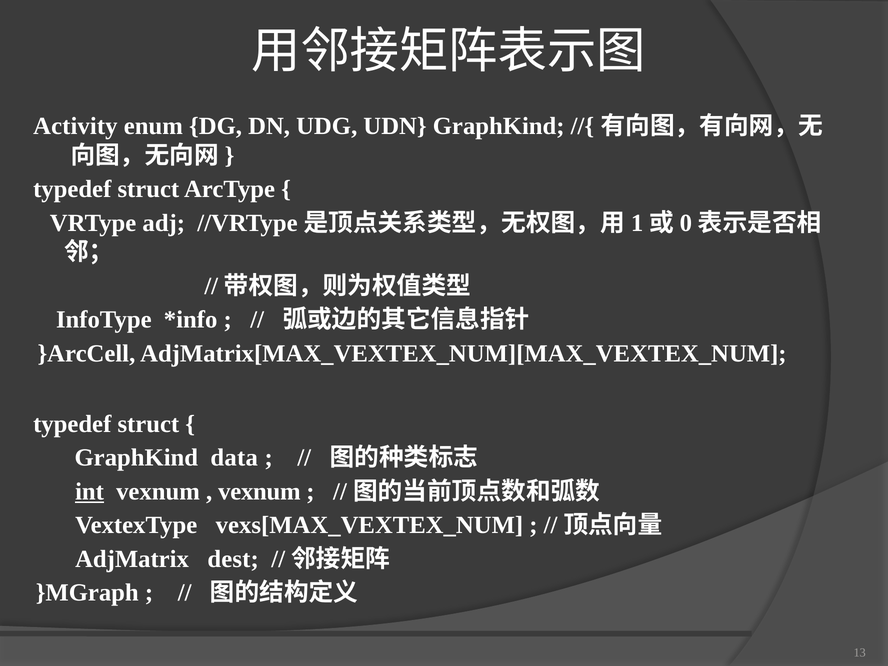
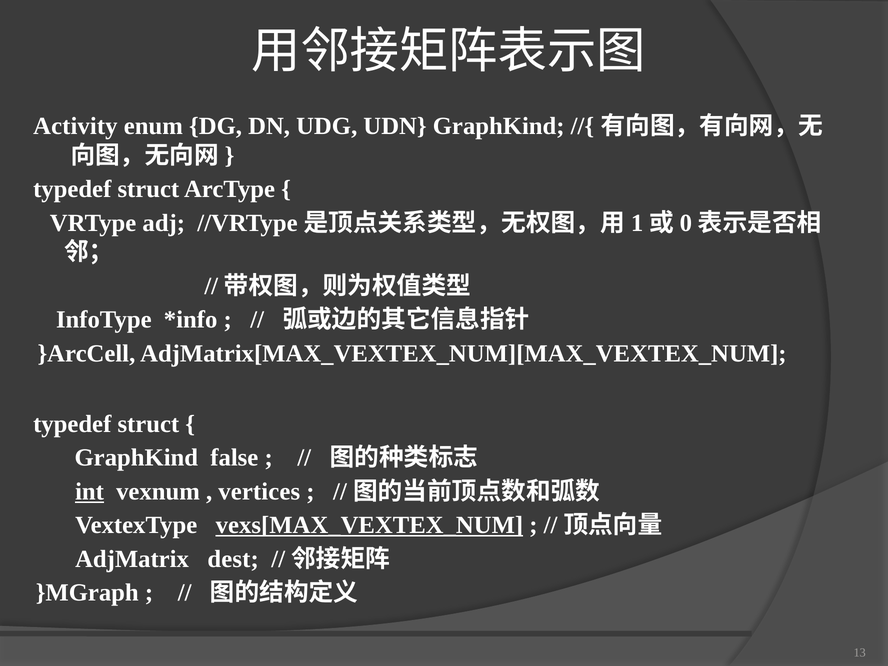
data: data -> false (234, 458)
vexnum: vexnum -> vertices (259, 491)
vexs[MAX_VEXTEX_NUM underline: none -> present (369, 525)
